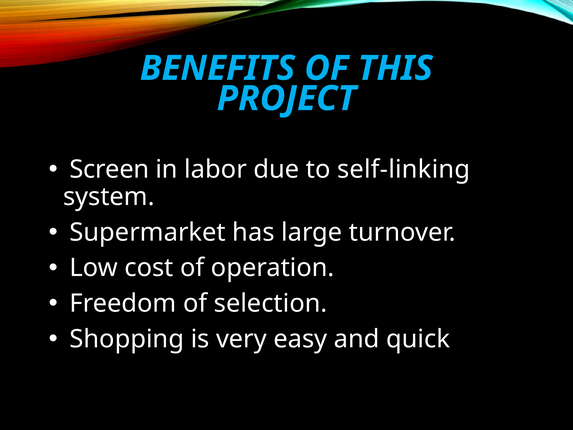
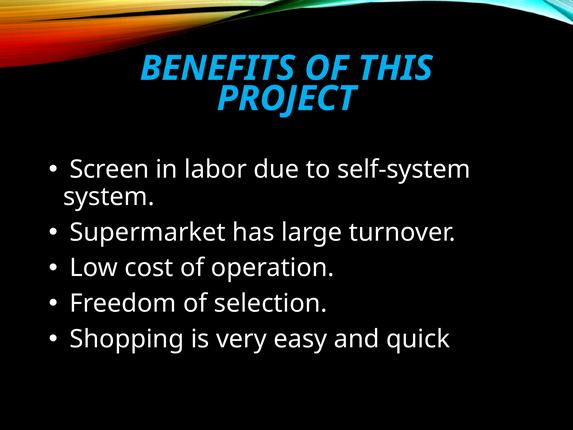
self-linking: self-linking -> self-system (404, 169)
